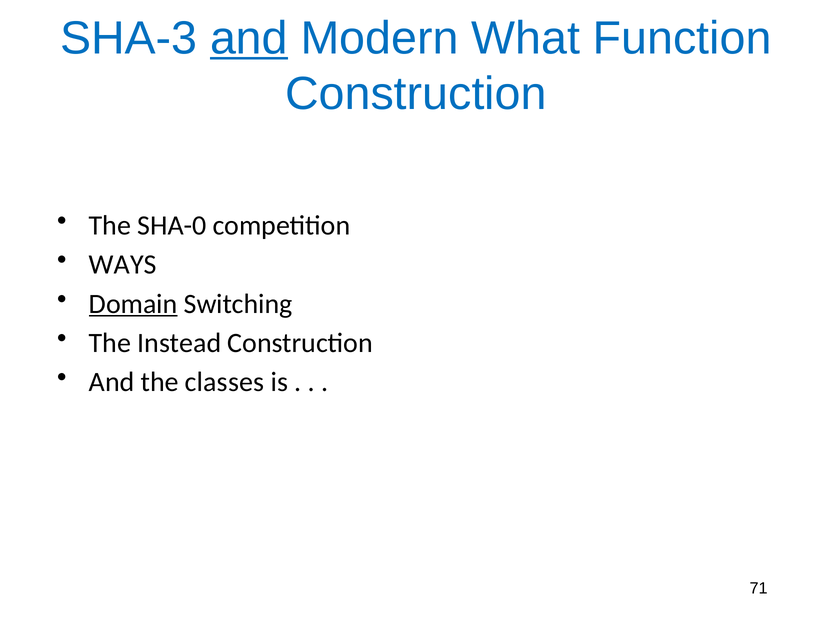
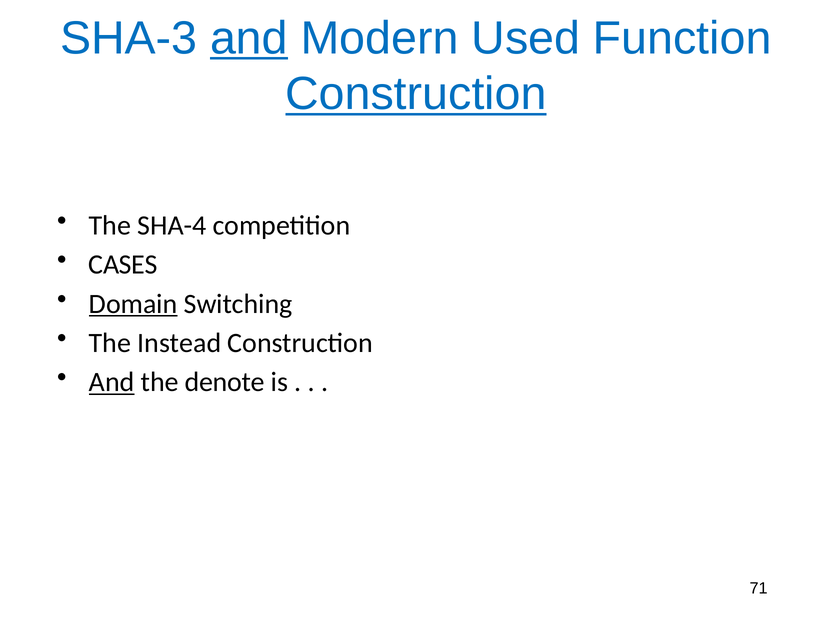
What: What -> Used (526, 38)
Construction underline: none -> present (416, 94)
SHA-0: SHA-0 -> SHA-4 (172, 226)
WAYS: WAYS -> CASES (123, 265)
And underline: none -> present (112, 382)
classes: classes -> denote (225, 382)
